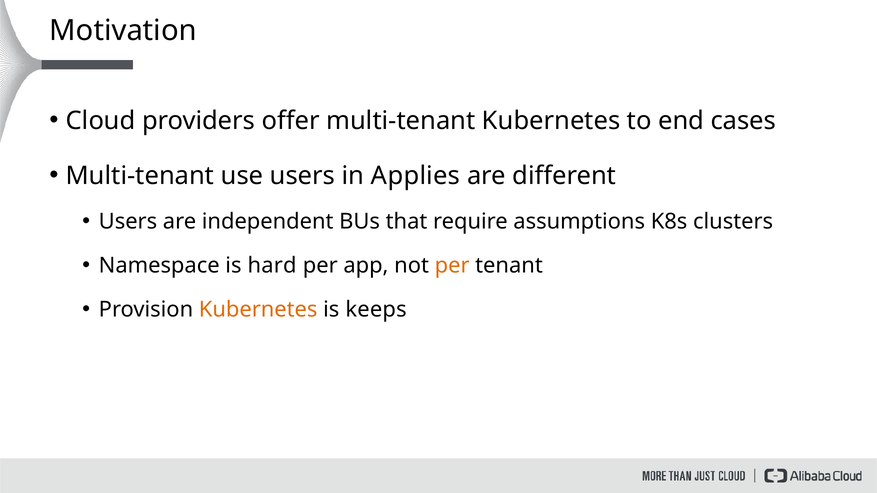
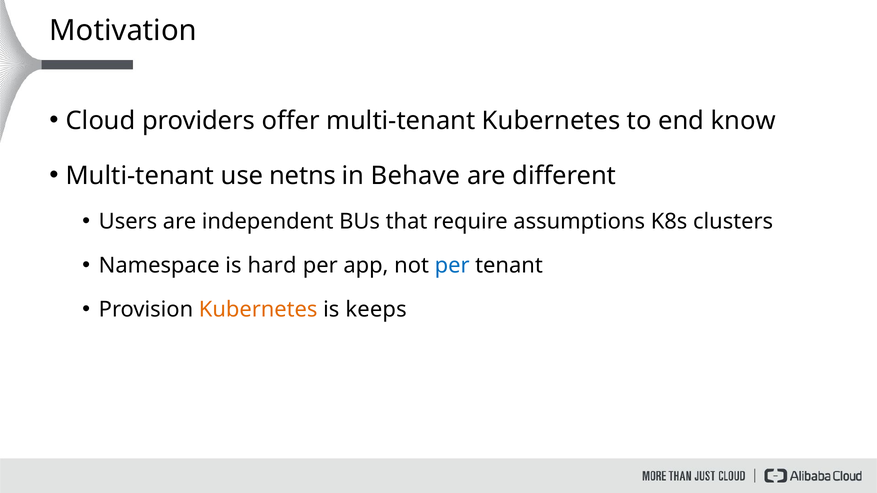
cases: cases -> know (743, 121)
use users: users -> netns (303, 176)
Applies: Applies -> Behave (416, 176)
per colour: orange -> blue (452, 266)
